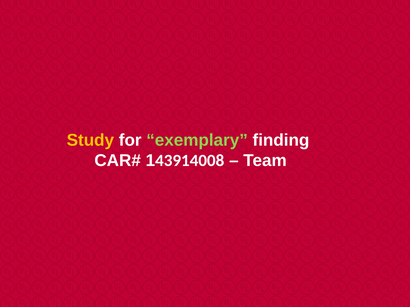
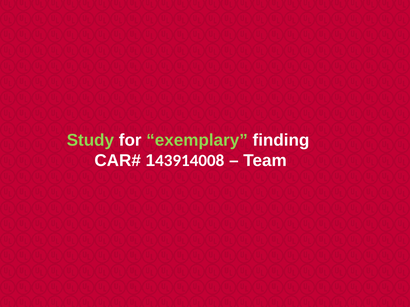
Study colour: yellow -> light green (90, 140)
